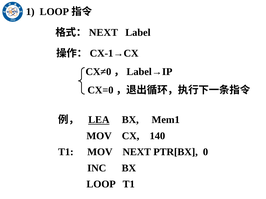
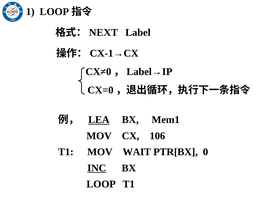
140: 140 -> 106 (157, 136)
MOV NEXT: NEXT -> WAIT (137, 152)
INC underline: none -> present (97, 169)
